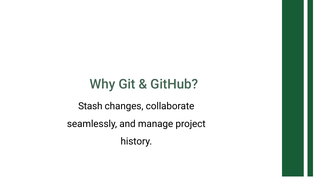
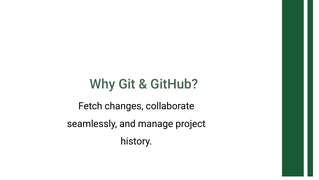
Stash: Stash -> Fetch (90, 106)
